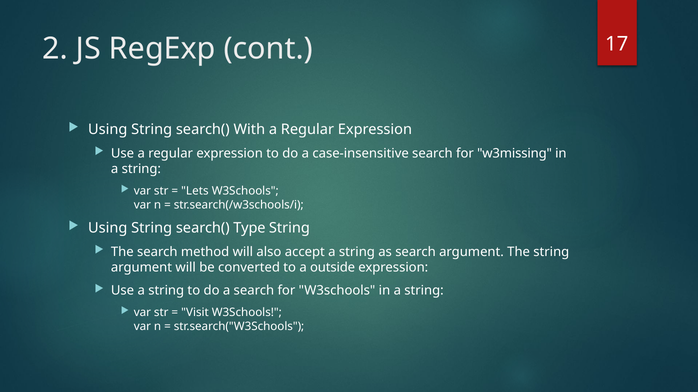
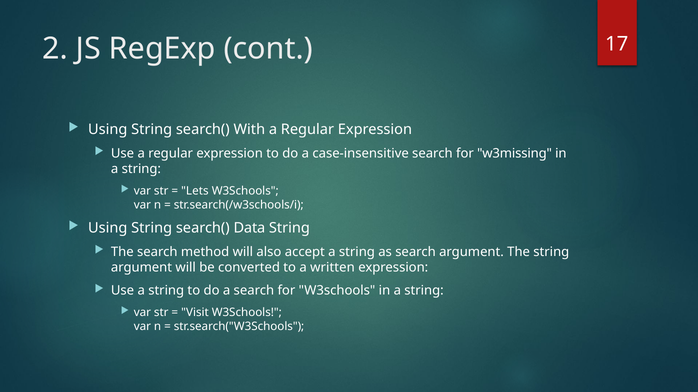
Type: Type -> Data (249, 229)
outside: outside -> written (332, 268)
